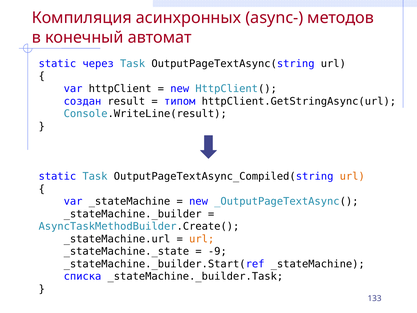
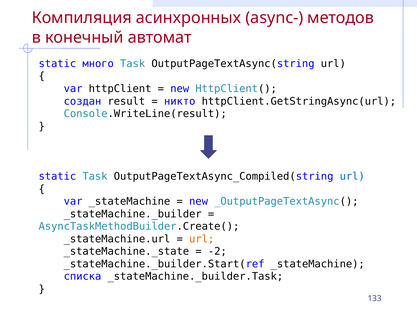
через: через -> много (98, 64)
типом: типом -> никто (180, 101)
url colour: orange -> blue (352, 176)
-9: -9 -> -2 (217, 251)
